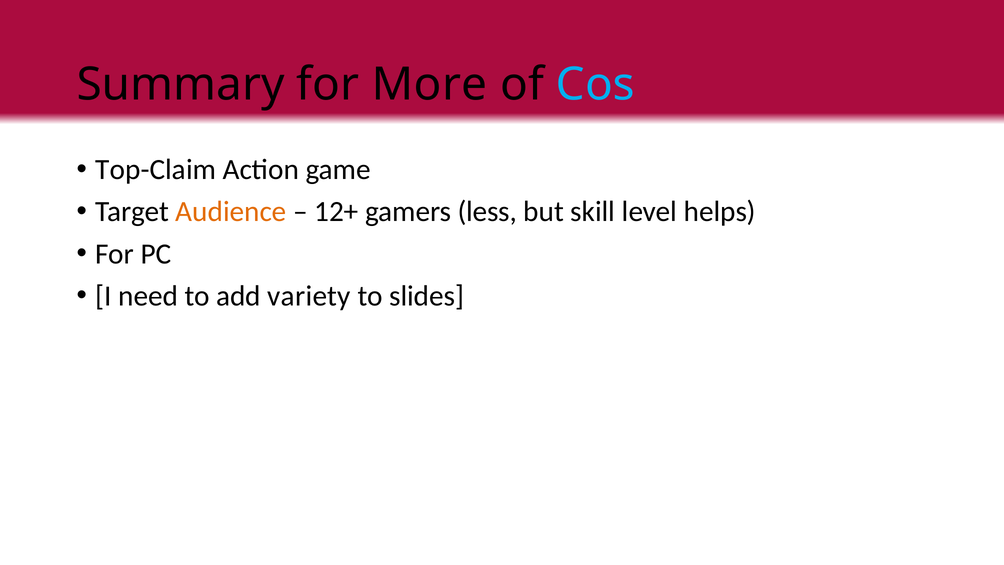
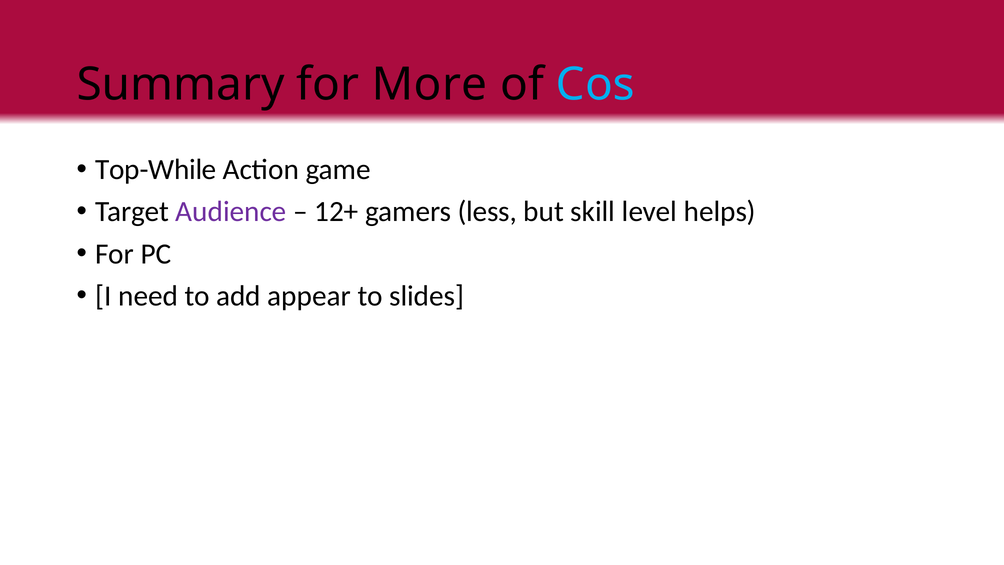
Top-Claim: Top-Claim -> Top-While (156, 170)
Audience colour: orange -> purple (231, 212)
variety: variety -> appear (309, 296)
